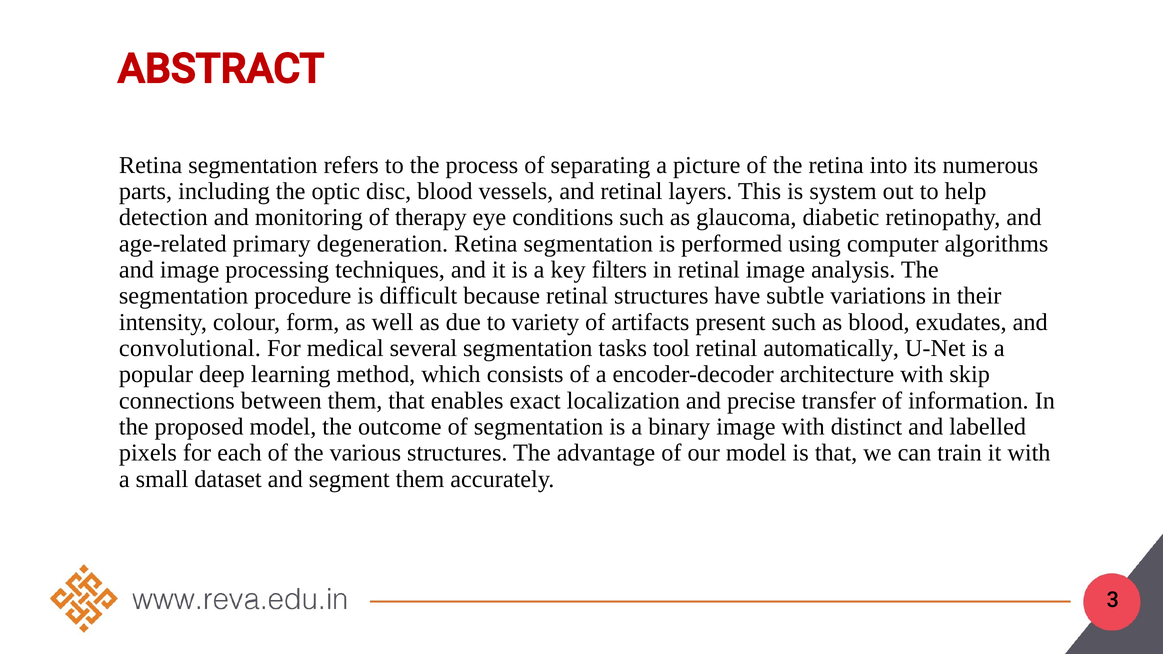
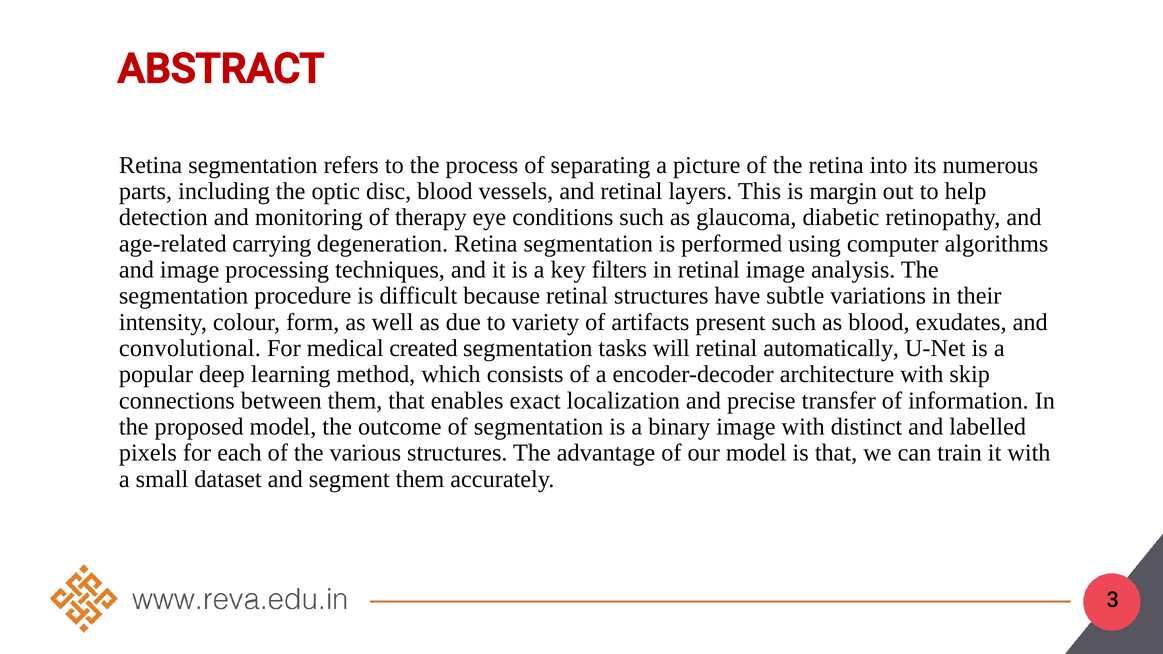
system: system -> margin (843, 191)
primary: primary -> carrying (272, 244)
several: several -> created (423, 348)
tool: tool -> will (671, 348)
